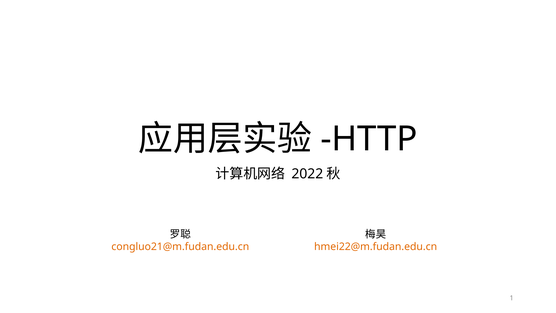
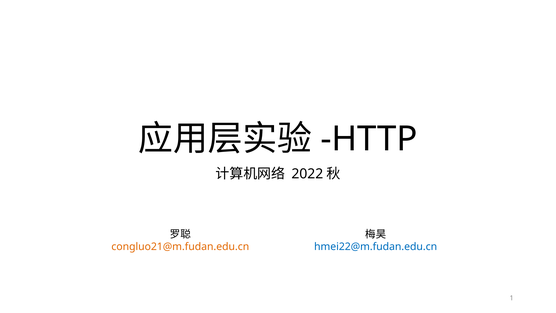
hmei22@m.fudan.edu.cn colour: orange -> blue (376, 247)
